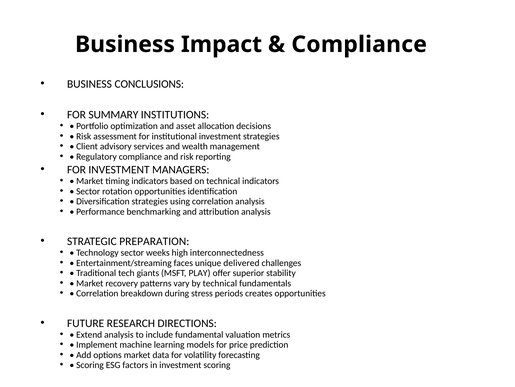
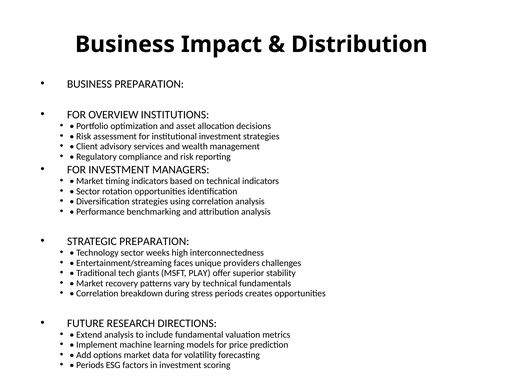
Compliance: Compliance -> Distribution (359, 44)
CONCLUSIONS: CONCLUSIONS -> PREPARATION (149, 84)
SUMMARY: SUMMARY -> OVERVIEW (113, 115)
delivered: delivered -> providers (241, 262)
Scoring: Scoring -> Periods (90, 365)
